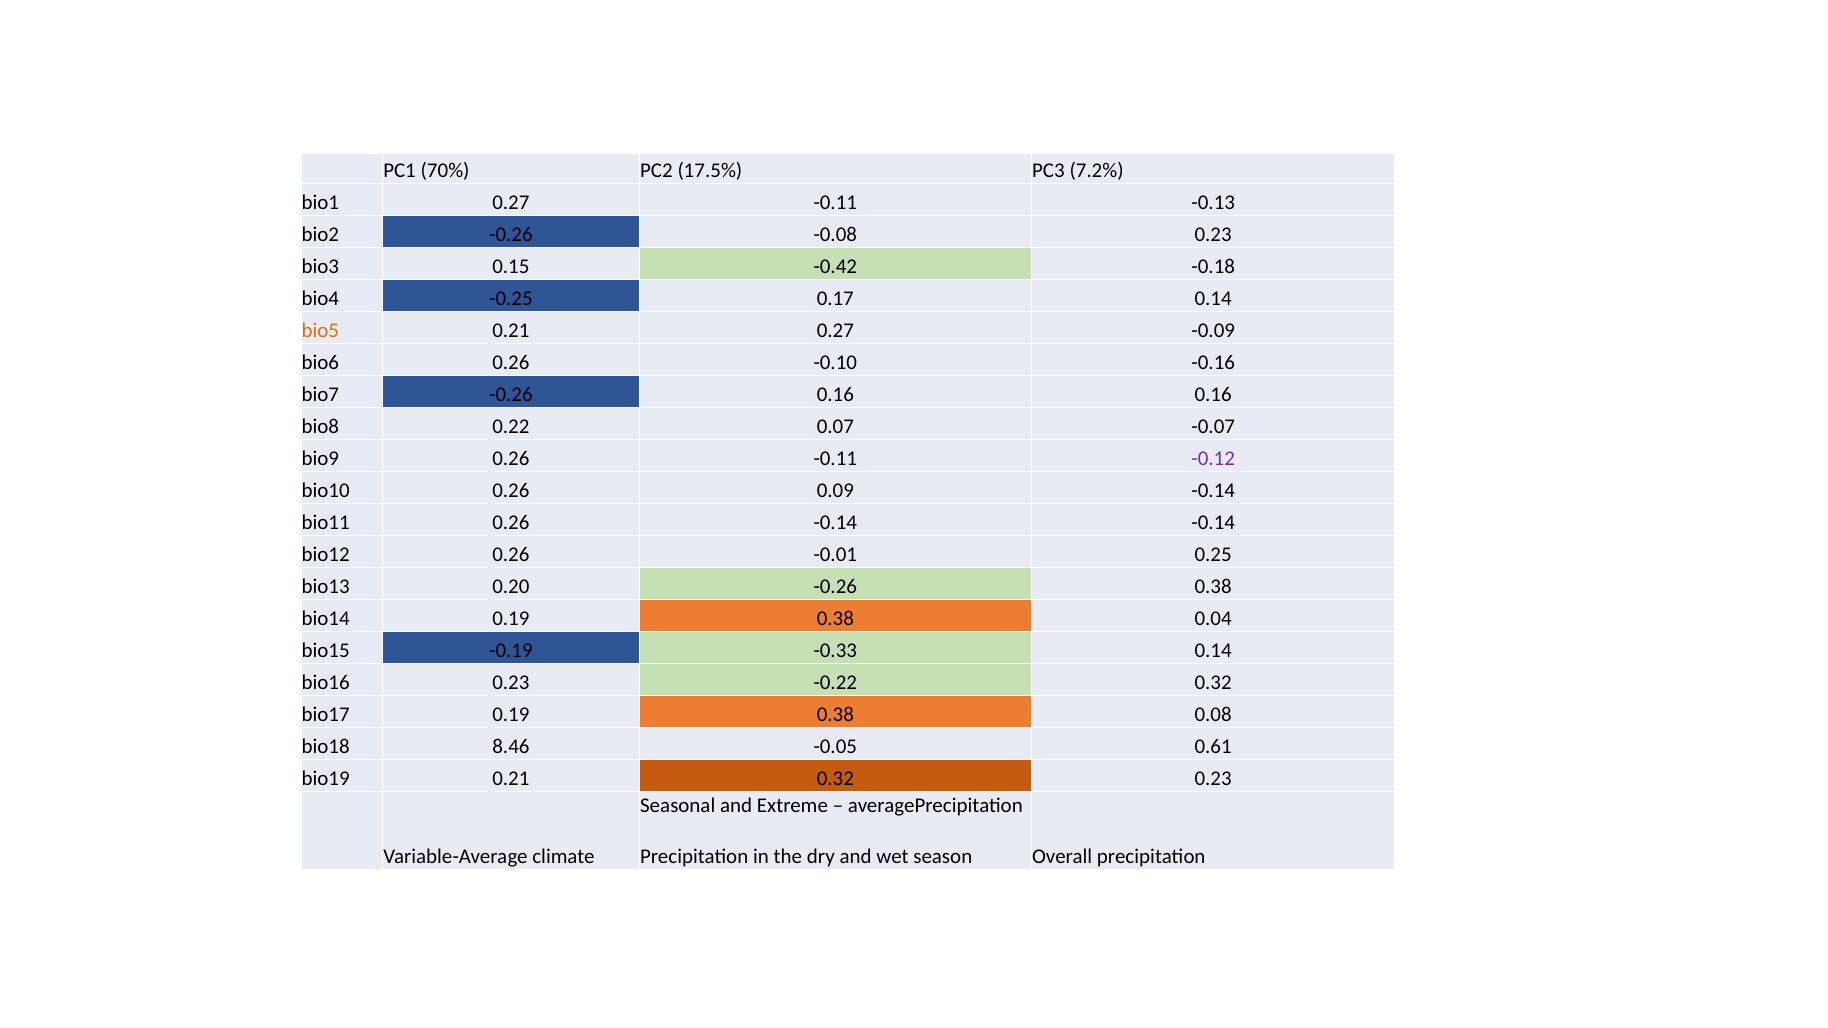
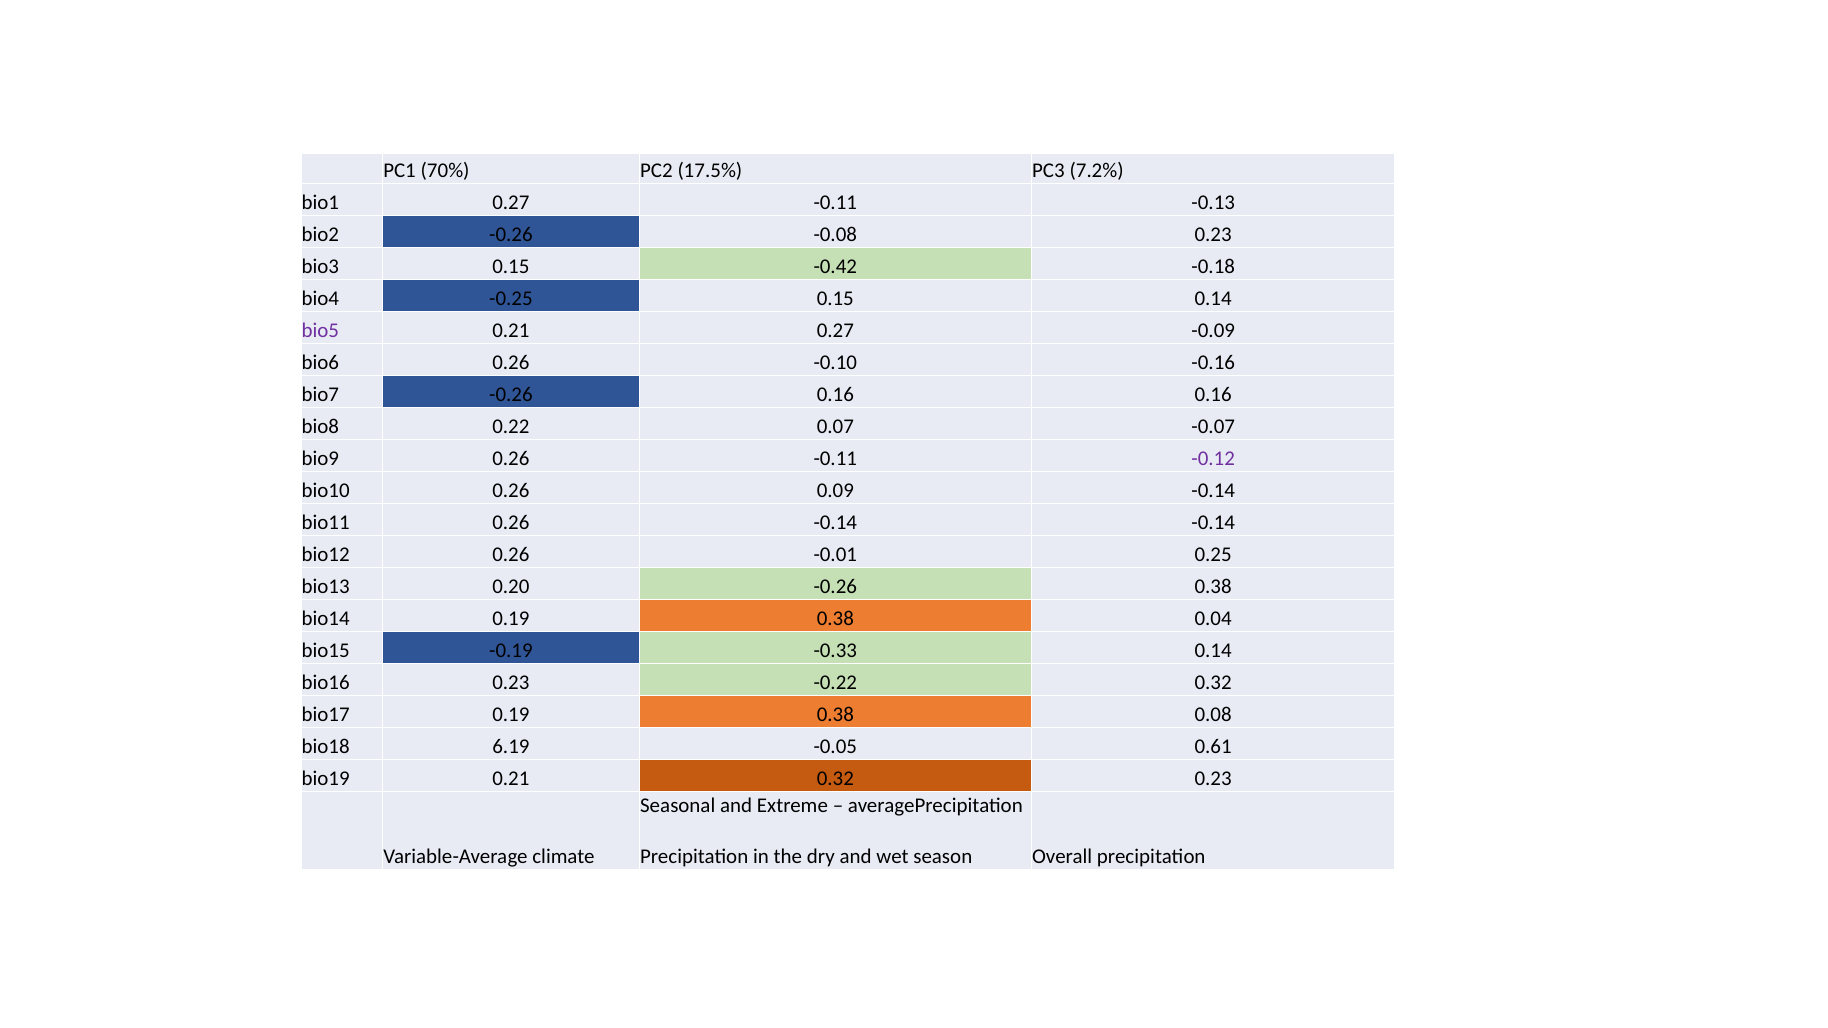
-0.25 0.17: 0.17 -> 0.15 (835, 299)
bio5 colour: orange -> purple (320, 331)
8.46: 8.46 -> 6.19 (511, 747)
